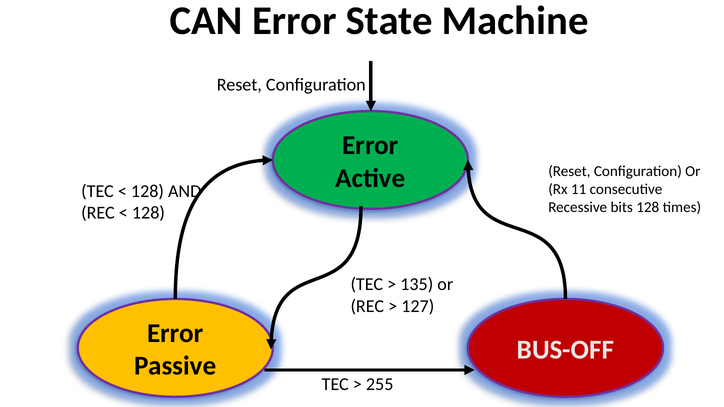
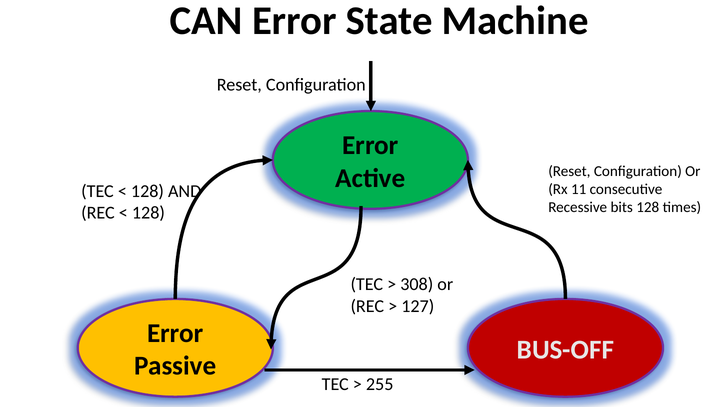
135: 135 -> 308 (417, 285)
